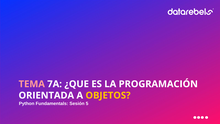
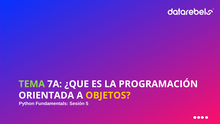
TEMA colour: pink -> light green (32, 84)
